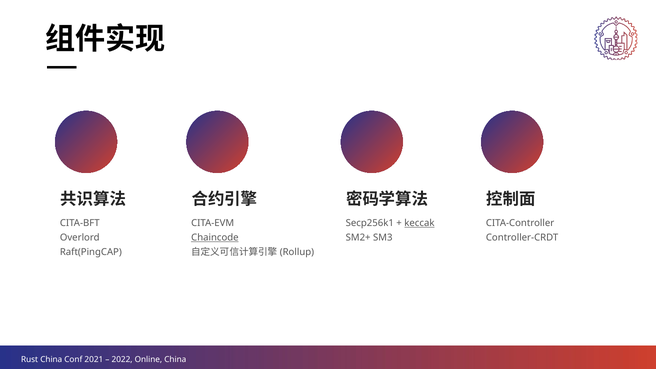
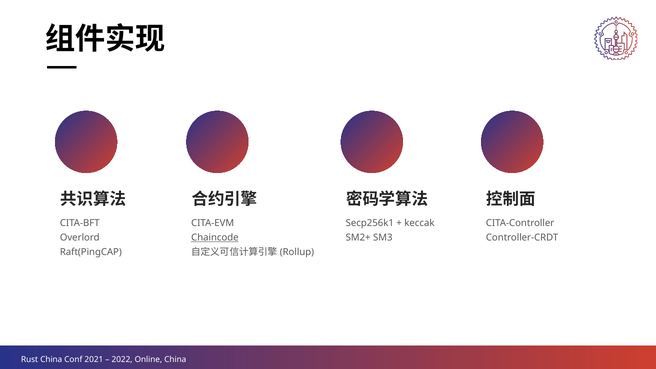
keccak underline: present -> none (419, 223)
